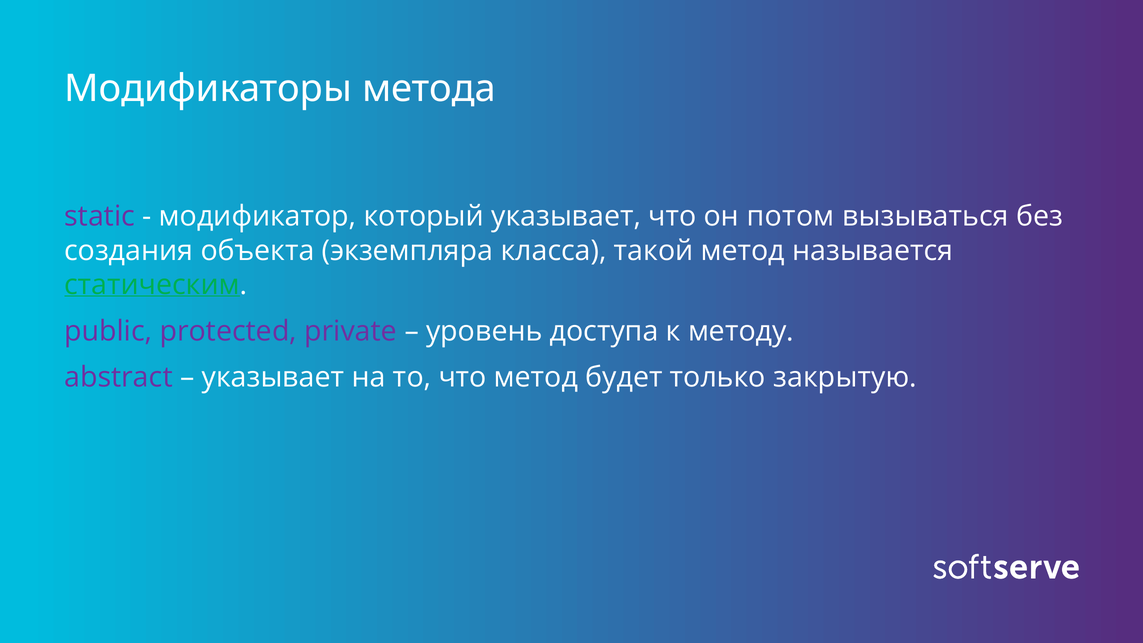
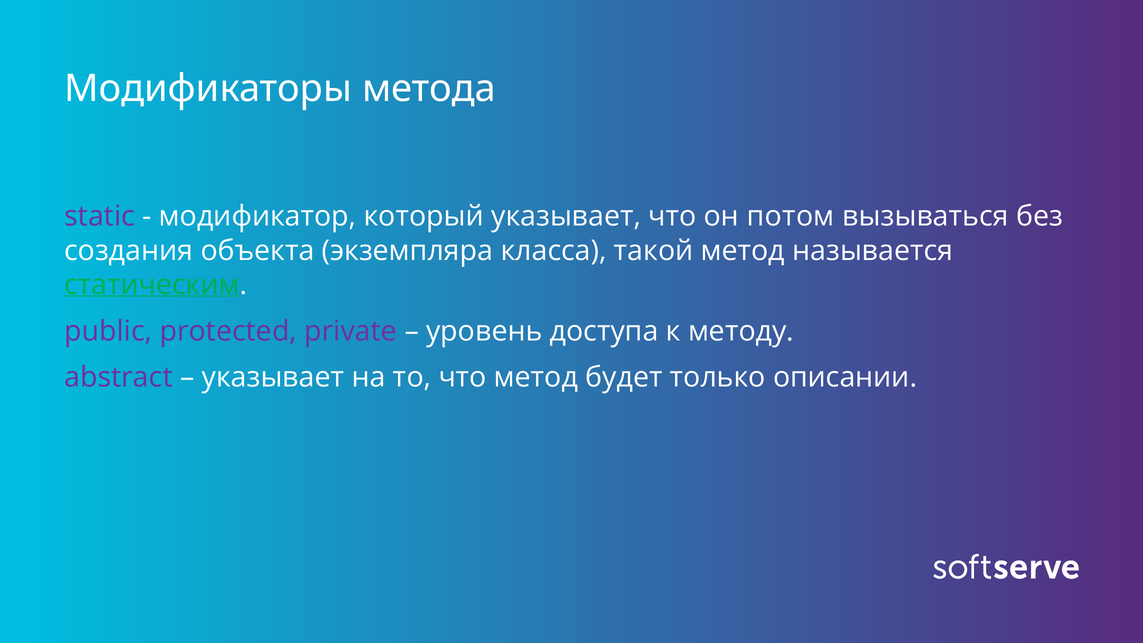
закрытую: закрытую -> описании (845, 377)
